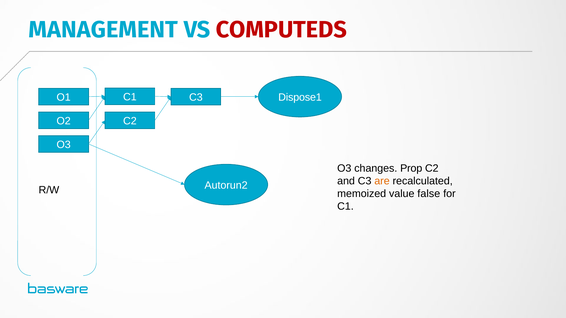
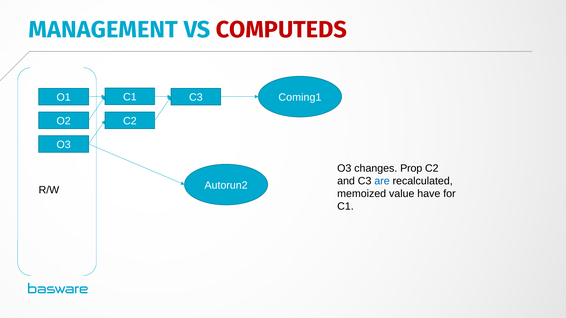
Dispose1: Dispose1 -> Coming1 (300, 97)
are colour: orange -> blue (382, 181)
false: false -> have (429, 194)
